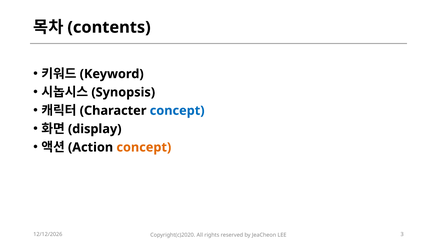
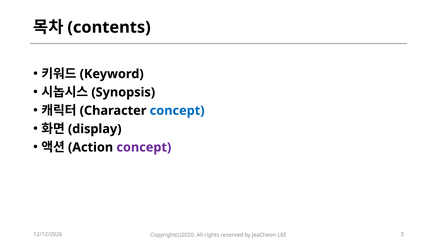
concept colour: orange -> purple (144, 147)
